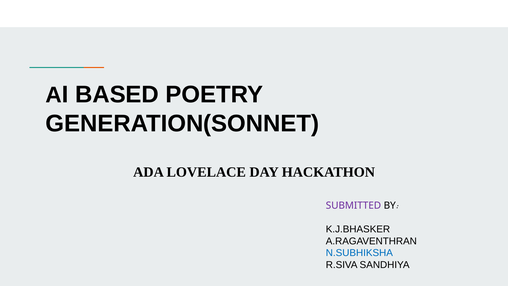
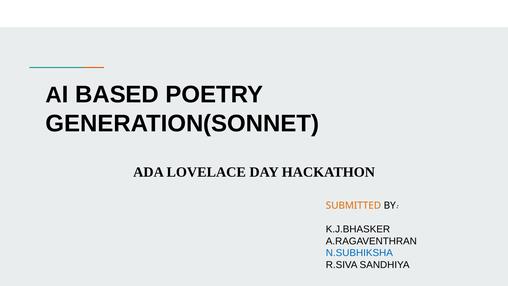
SUBMITTED colour: purple -> orange (353, 205)
